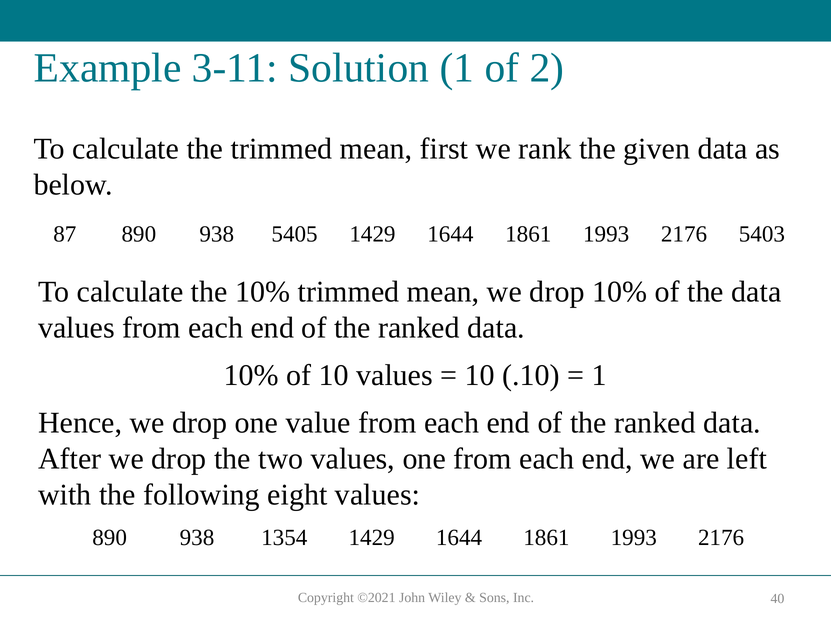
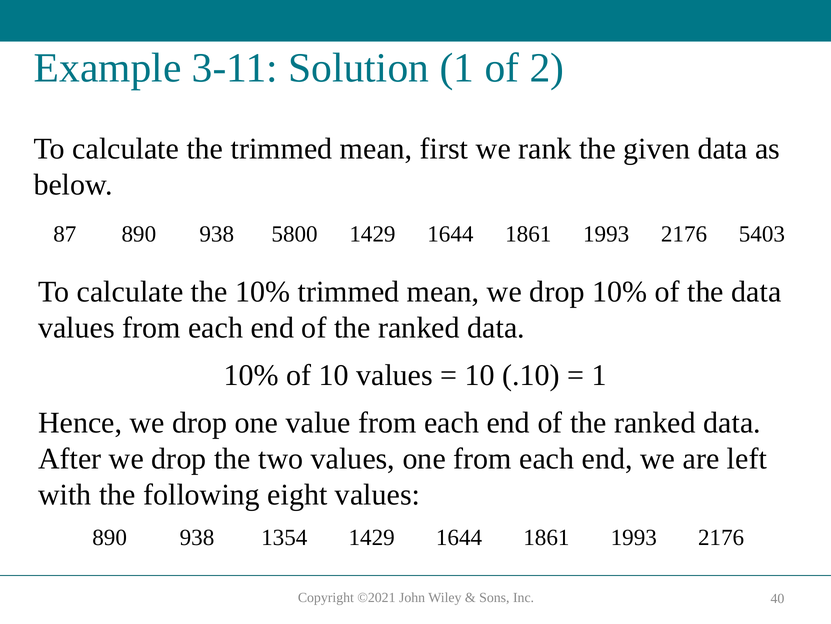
5405: 5405 -> 5800 (295, 234)
